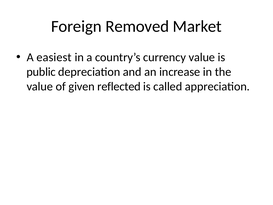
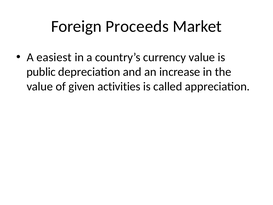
Removed: Removed -> Proceeds (137, 26)
reflected: reflected -> activities (119, 86)
